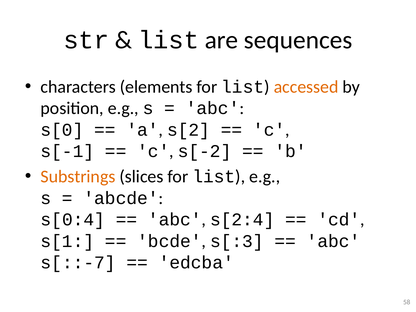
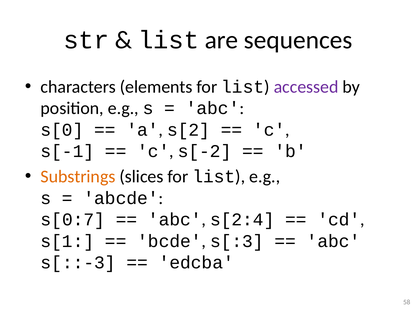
accessed colour: orange -> purple (306, 87)
s[0:4: s[0:4 -> s[0:7 (73, 220)
s[::-7: s[::-7 -> s[::-3 (78, 263)
